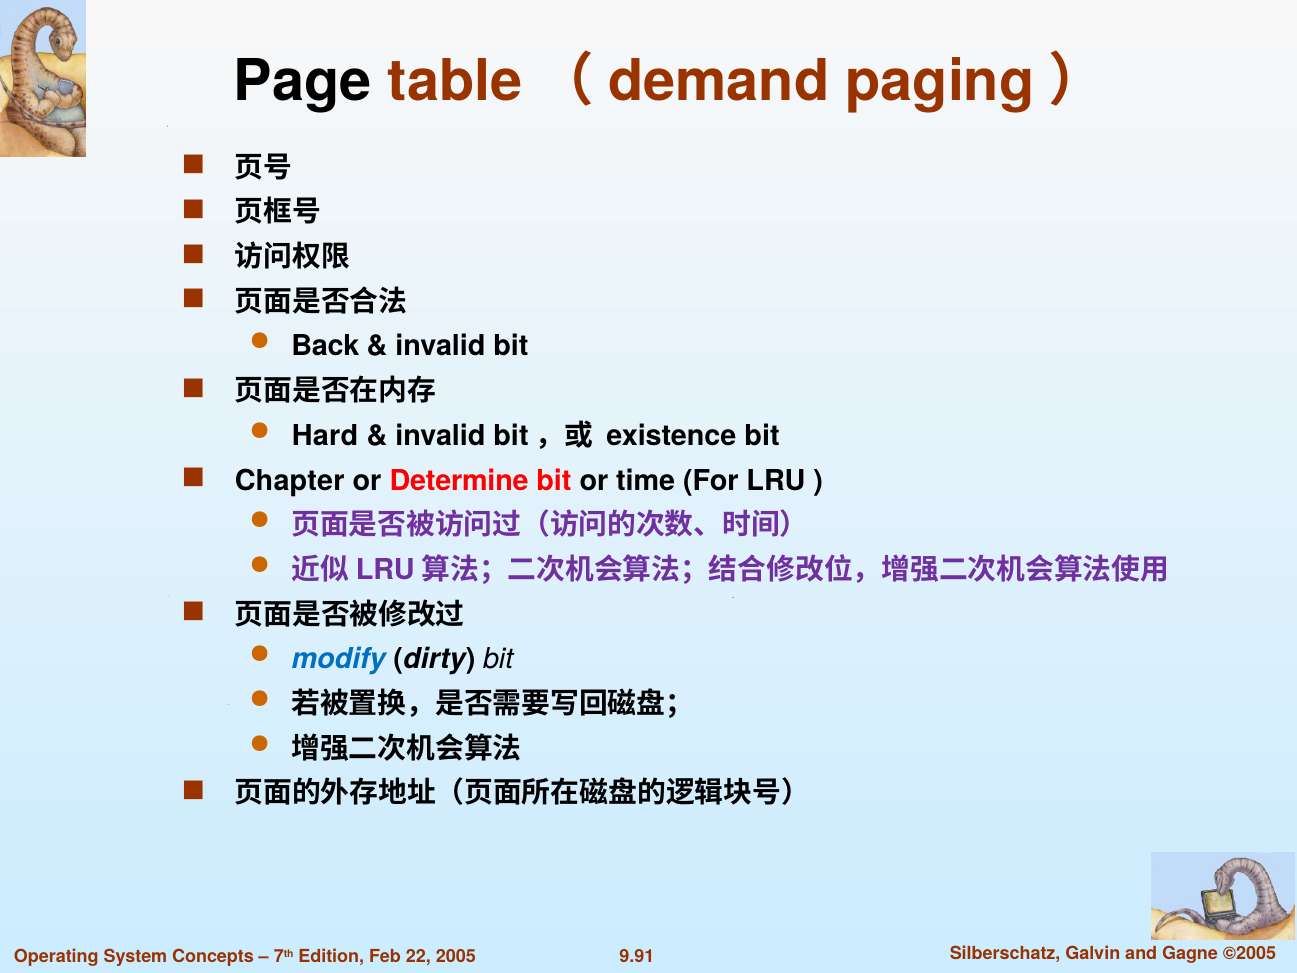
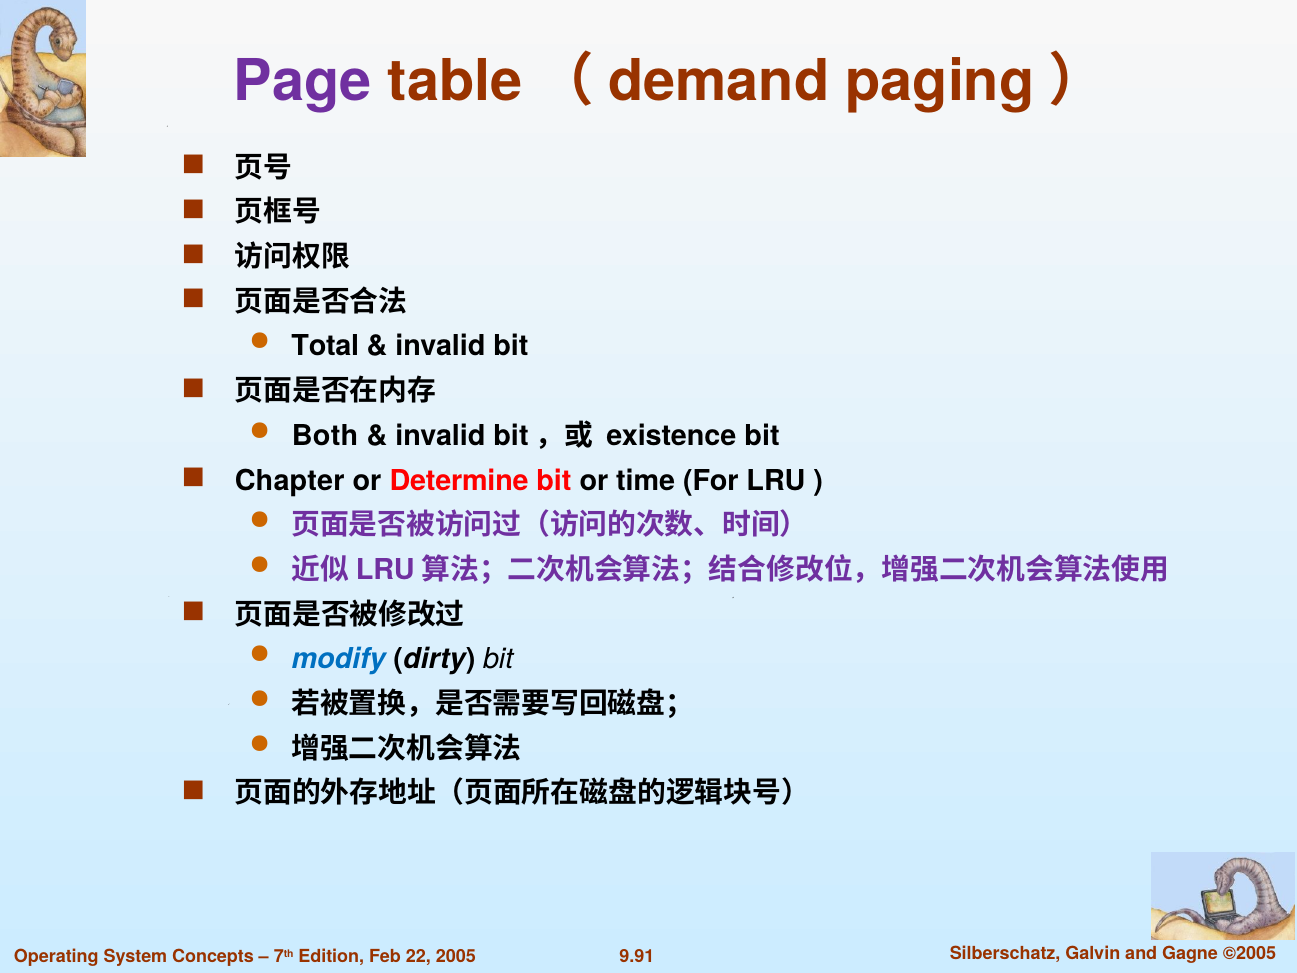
Page colour: black -> purple (303, 82)
Back: Back -> Total (325, 346)
Hard: Hard -> Both (325, 436)
